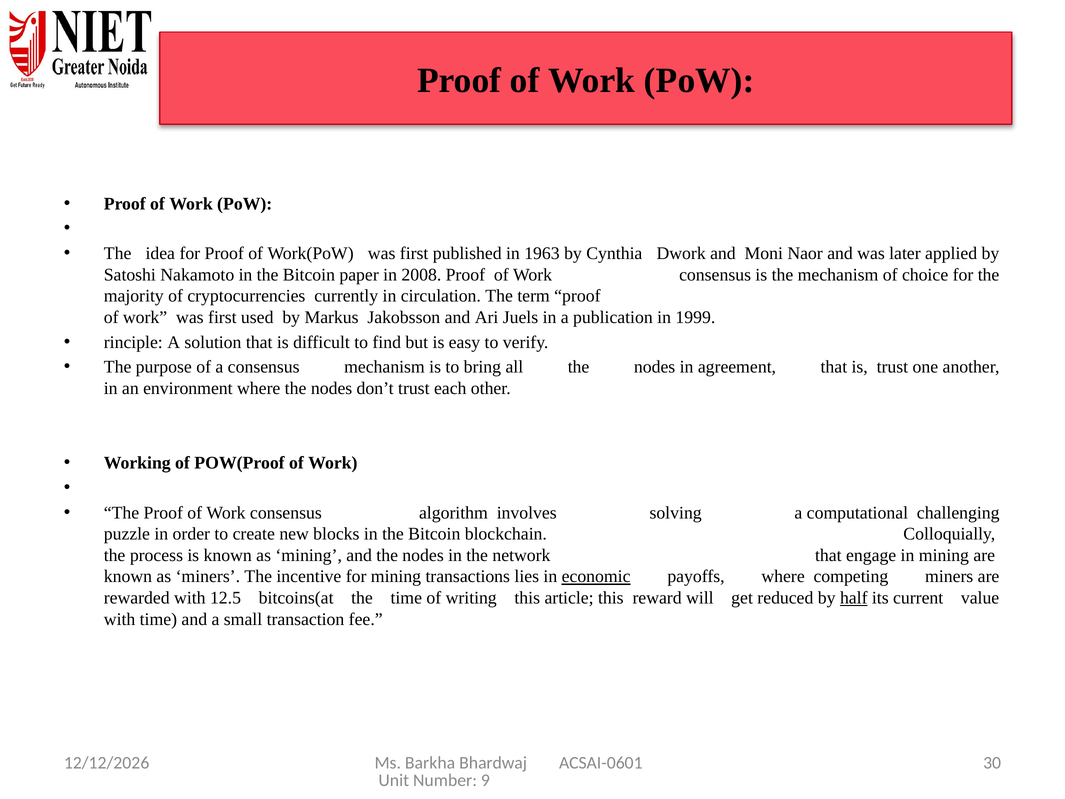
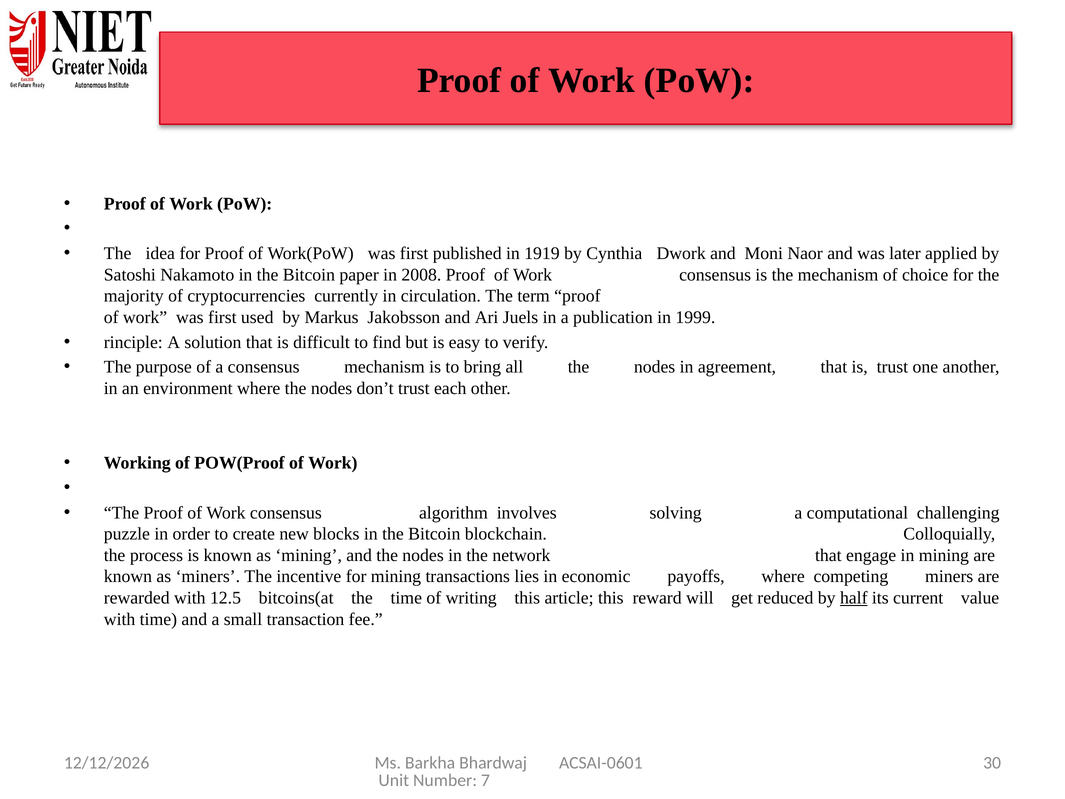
1963: 1963 -> 1919 (542, 253)
economic underline: present -> none (596, 576)
9: 9 -> 7 (485, 780)
